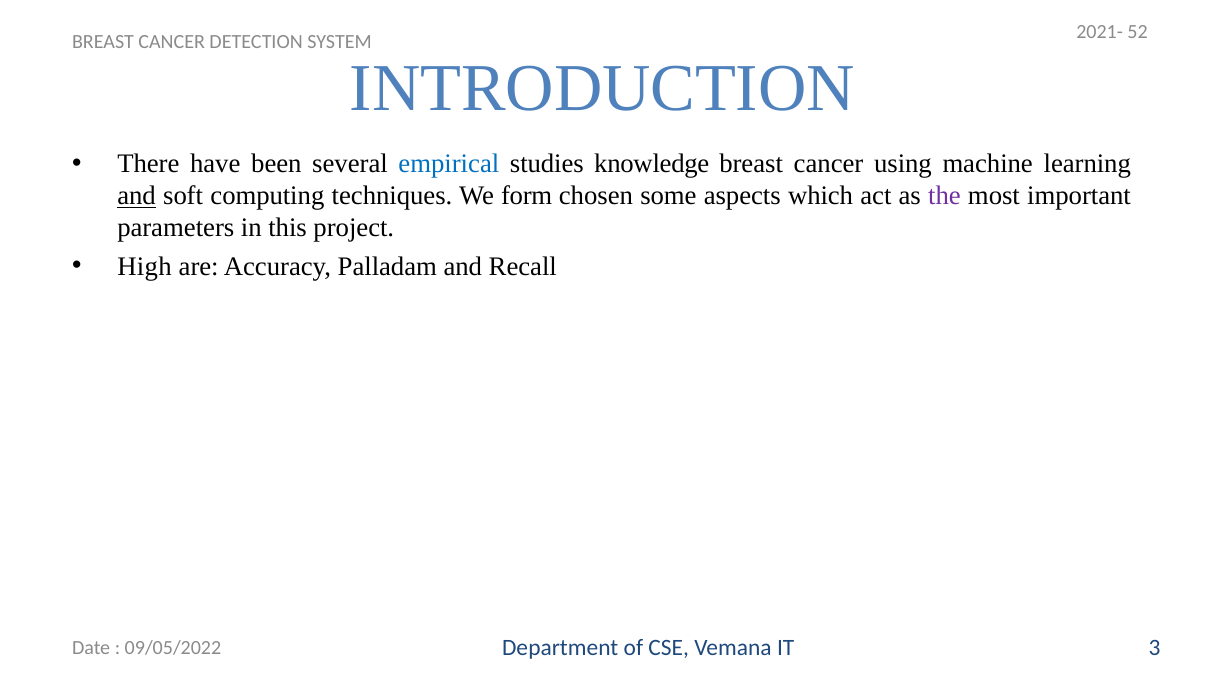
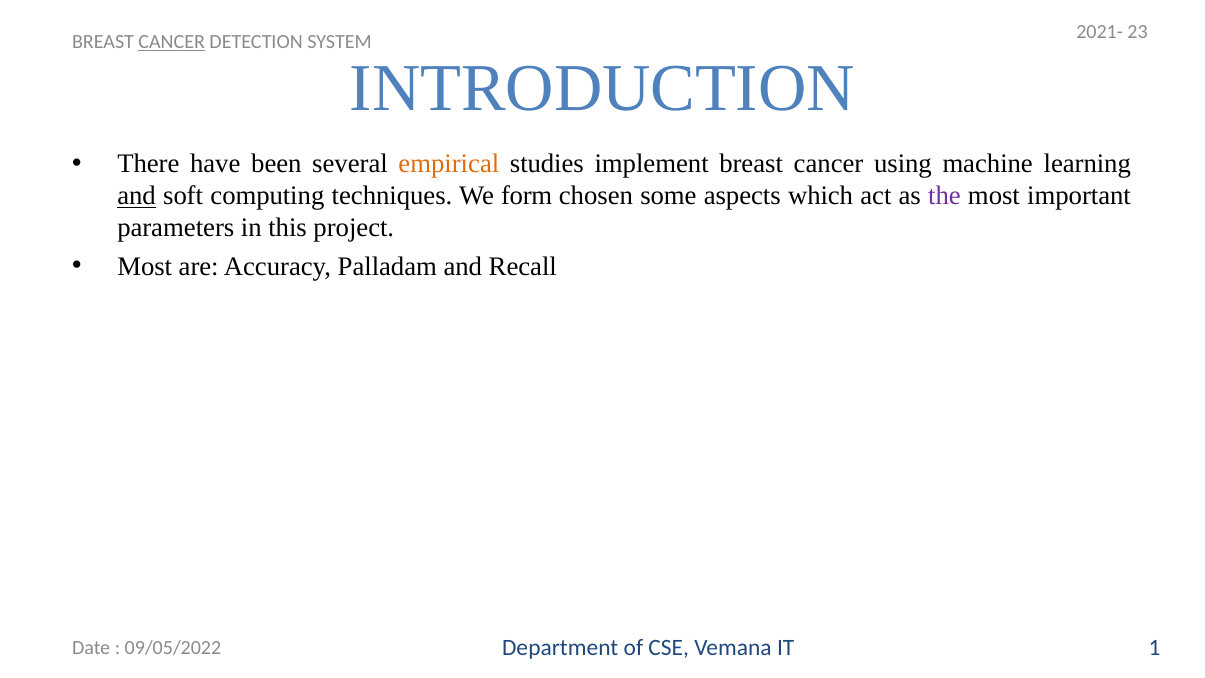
52: 52 -> 23 (1138, 32)
CANCER underline: none -> present (172, 42)
empirical colour: blue -> orange (449, 164)
knowledge: knowledge -> implement (652, 164)
High: High -> Most (145, 266)
3: 3 -> 1 (1155, 648)
